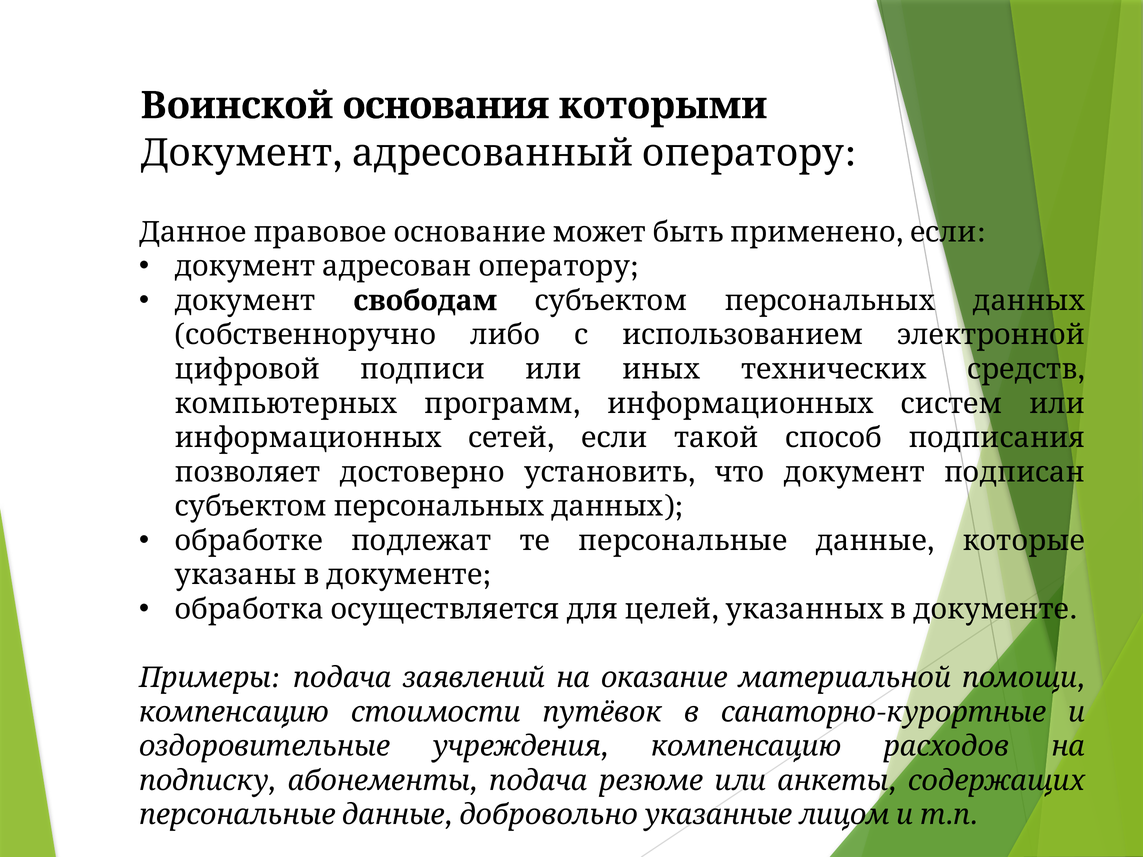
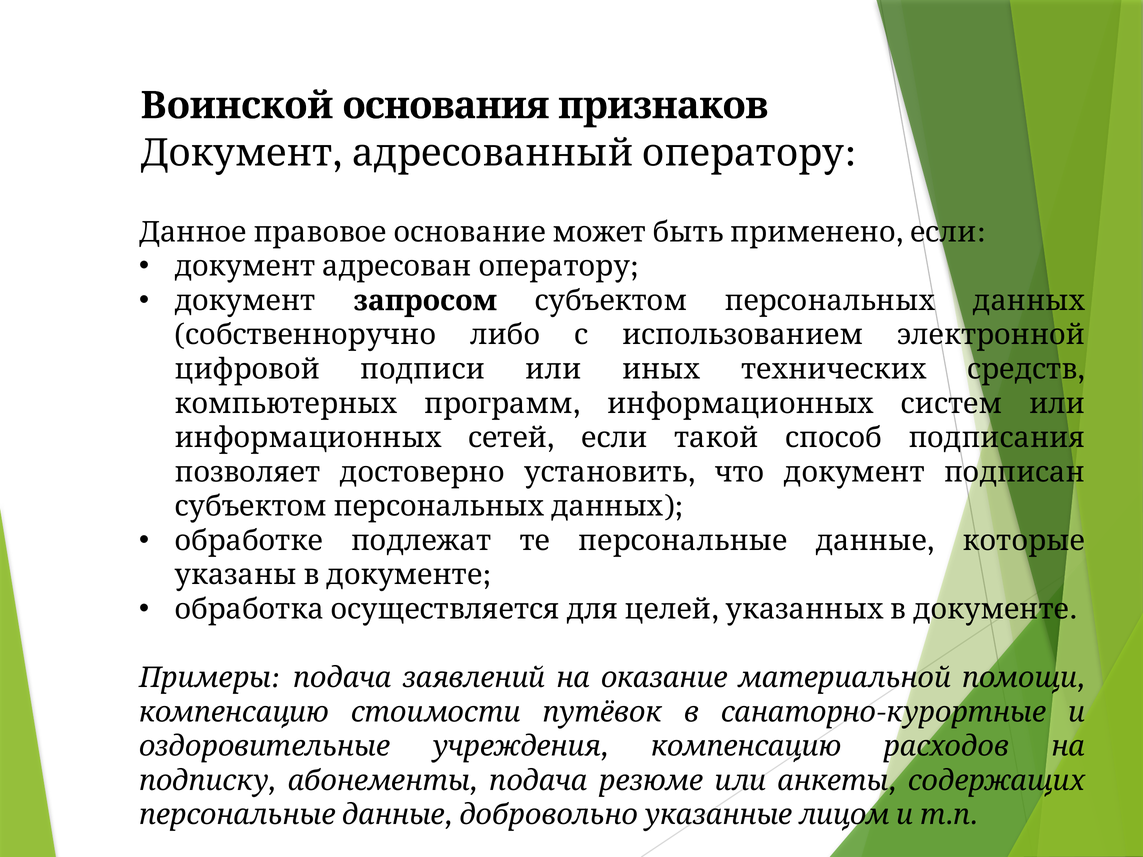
которыми: которыми -> признаков (663, 106)
свободам: свободам -> запросом (425, 301)
